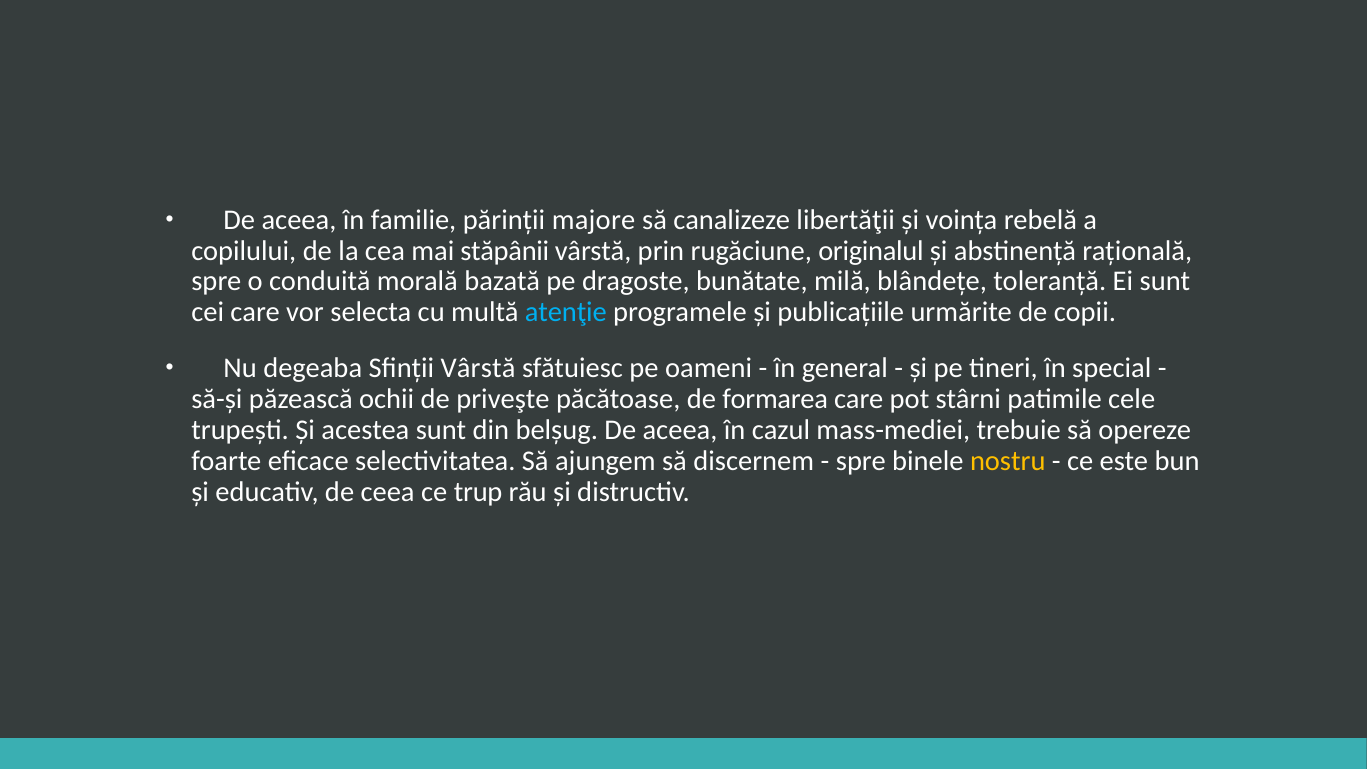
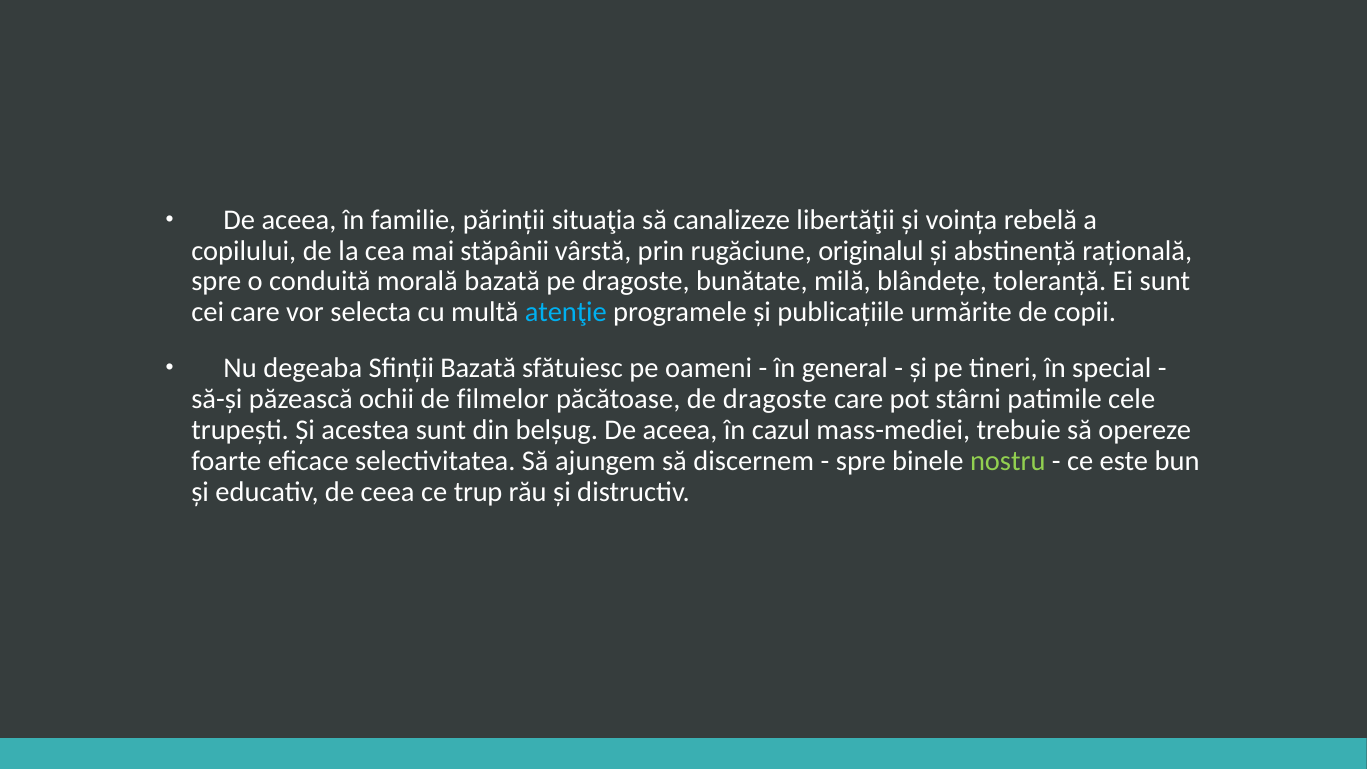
majore: majore -> situaţia (594, 220)
Sfinţii Vârstă: Vârstă -> Bazată (478, 369)
priveşte: priveşte -> filmelor (503, 399)
de formarea: formarea -> dragoste (775, 399)
nostru colour: yellow -> light green (1008, 461)
